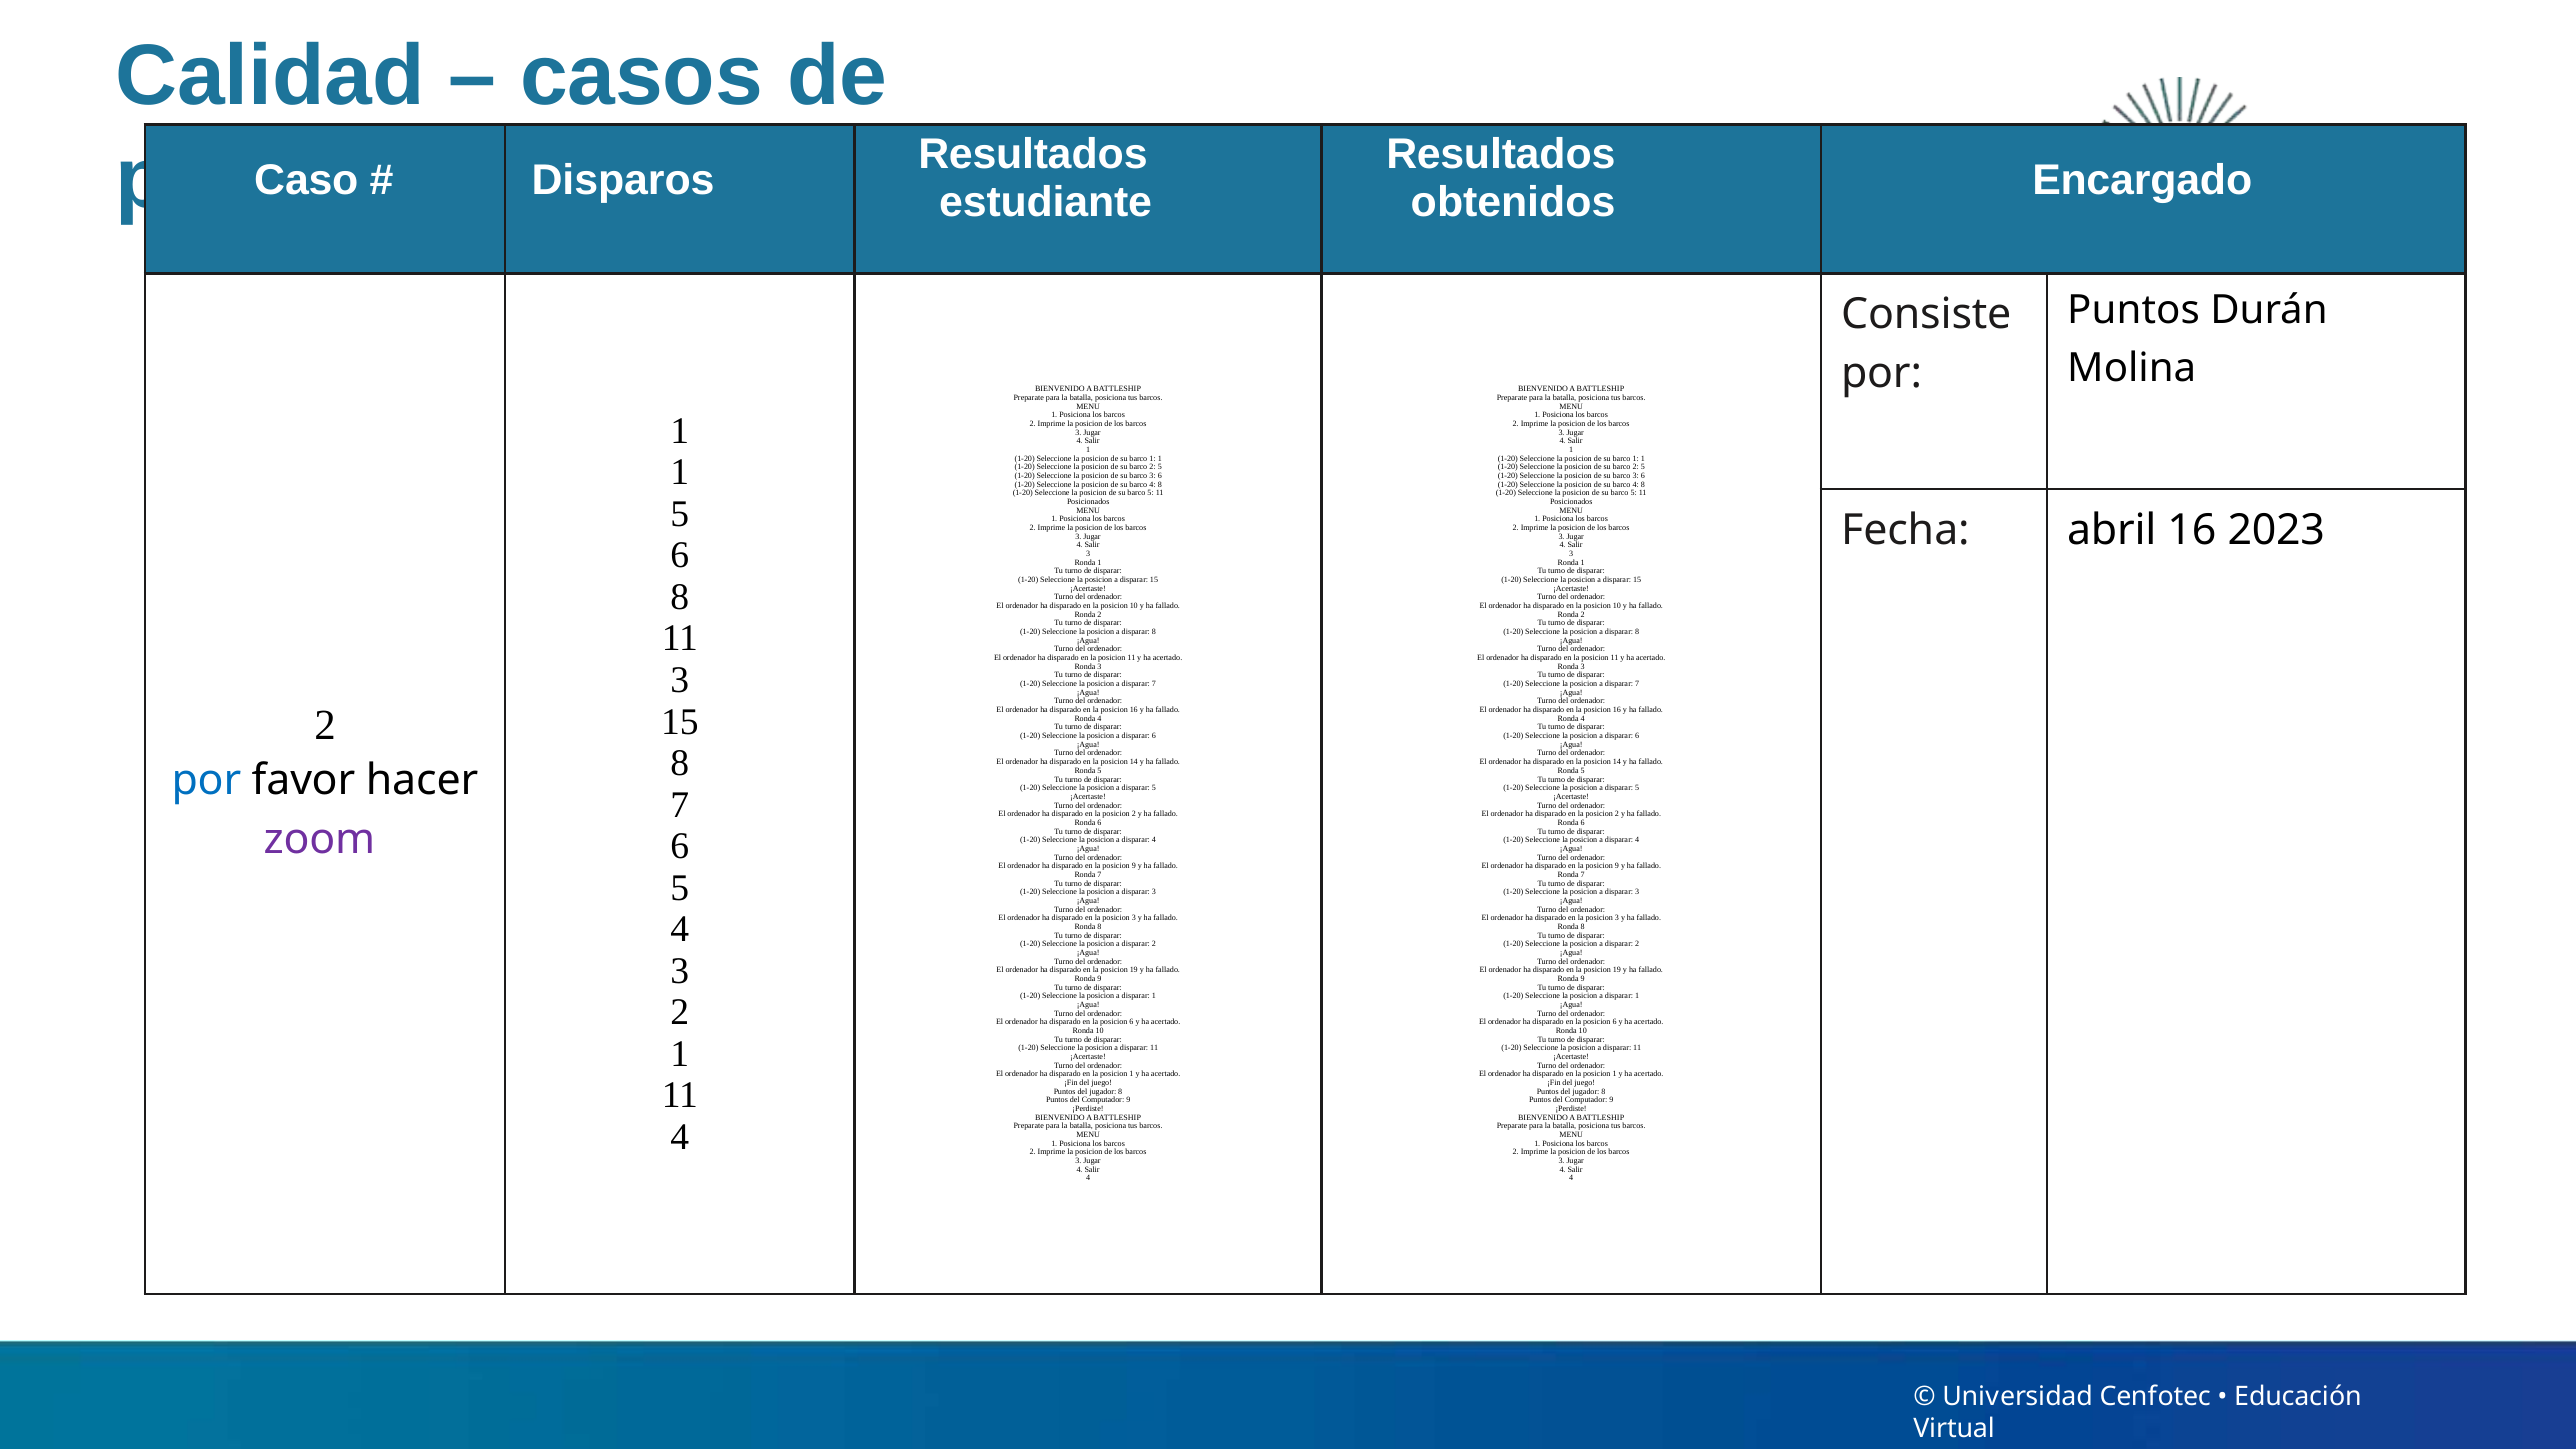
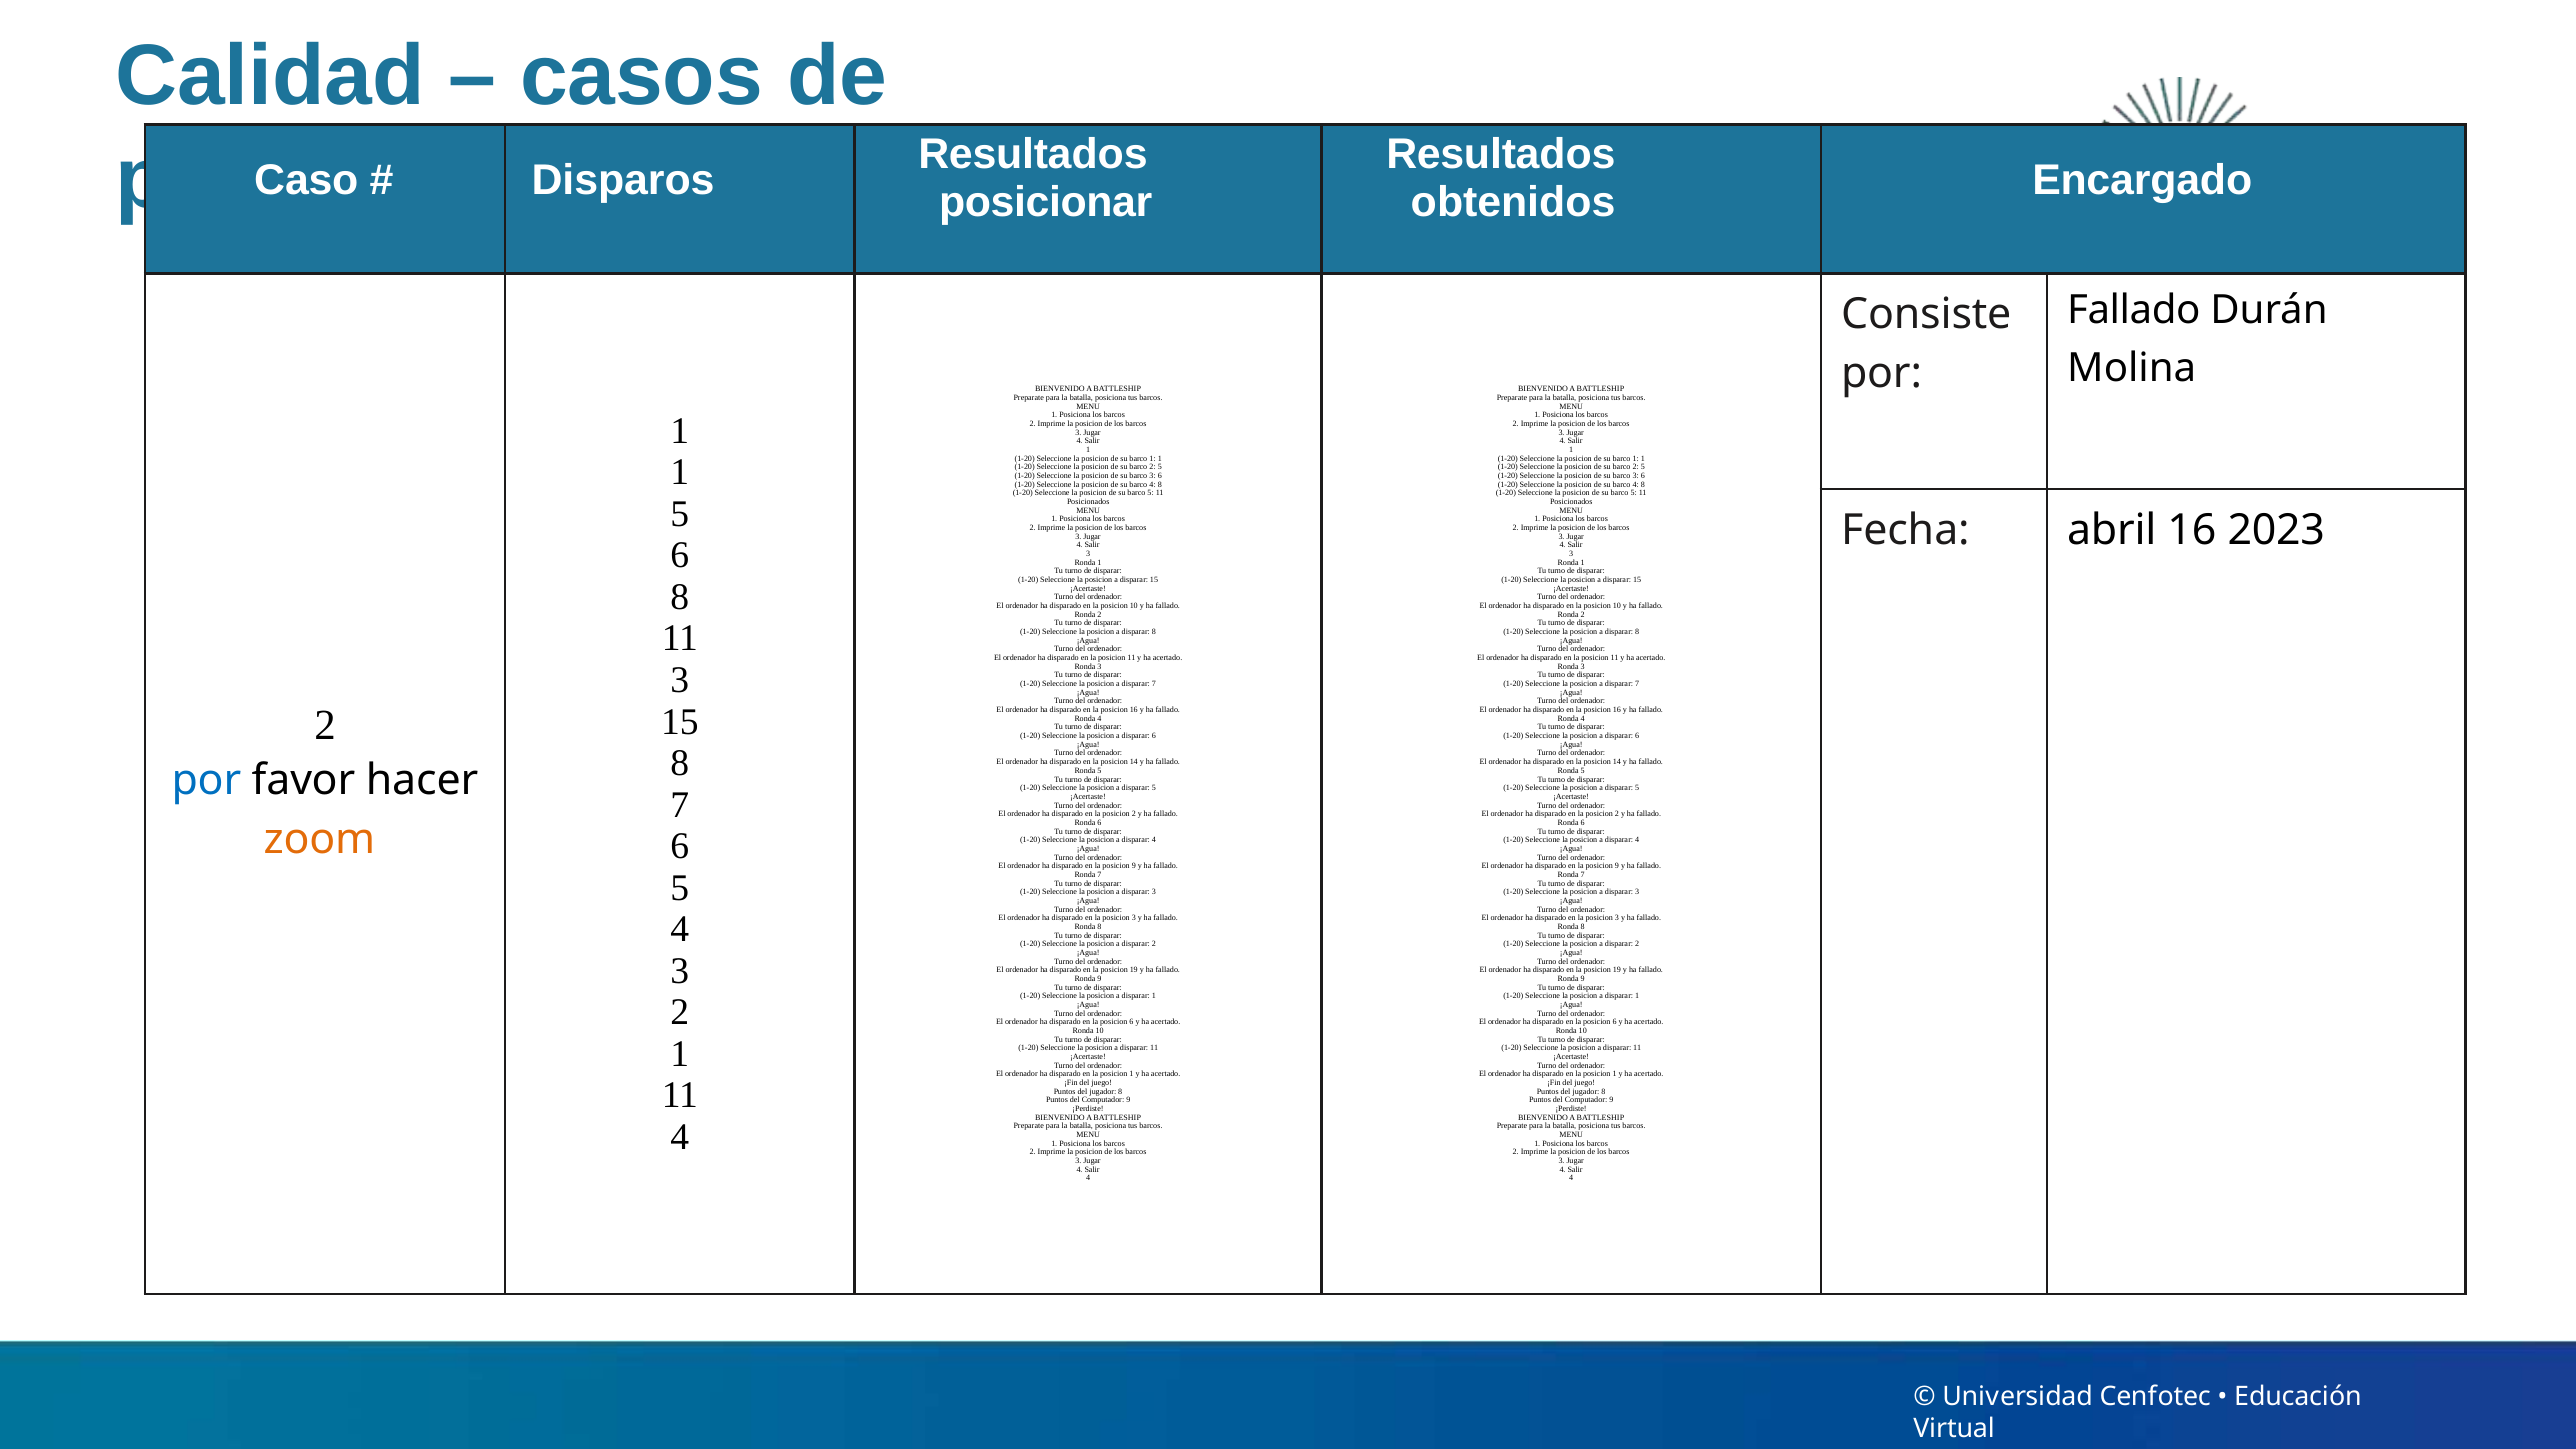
estudiante: estudiante -> posicionar (1046, 202)
Puntos: Puntos -> Fallado (2134, 310)
zoom colour: purple -> orange (320, 839)
